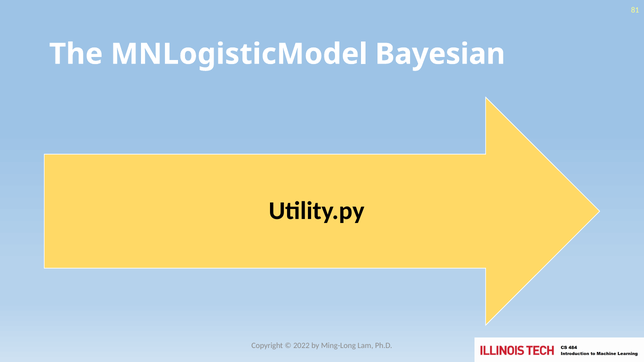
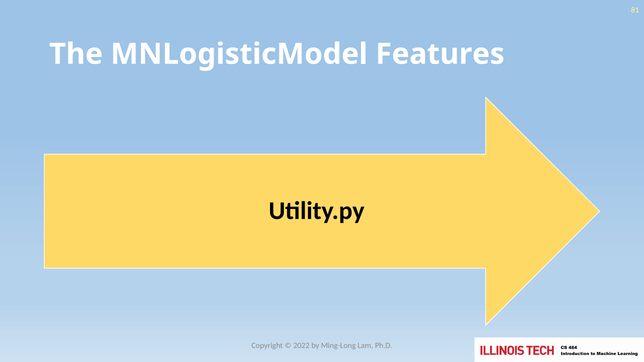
Bayesian: Bayesian -> Features (440, 54)
